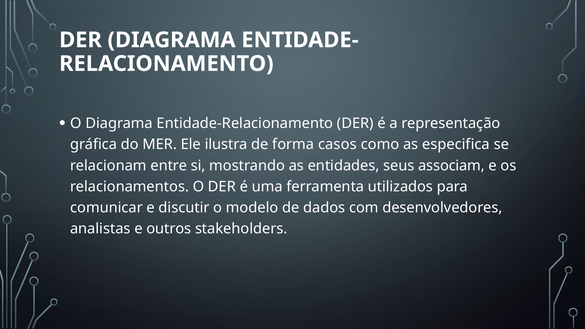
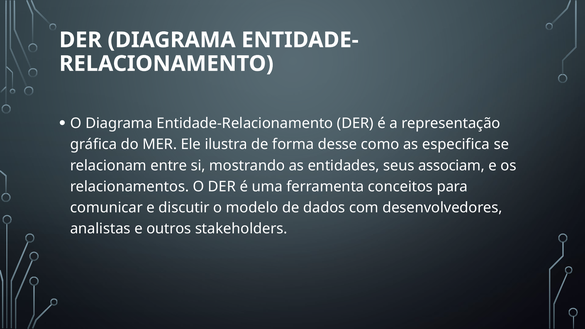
casos: casos -> desse (338, 145)
utilizados: utilizados -> conceitos (400, 187)
